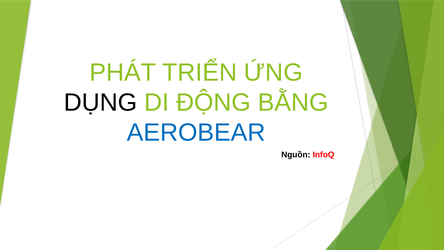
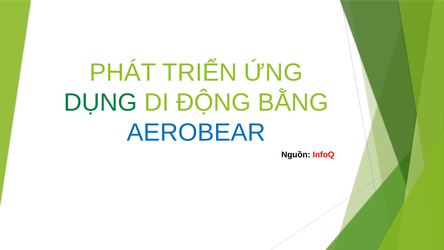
DỤNG colour: black -> green (101, 103)
